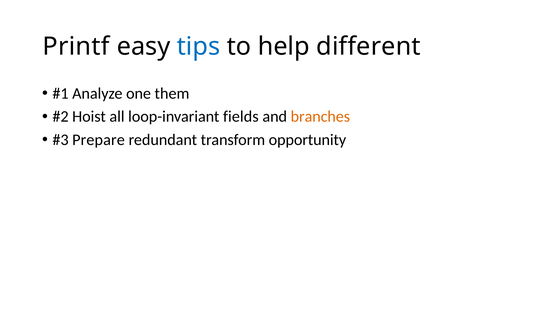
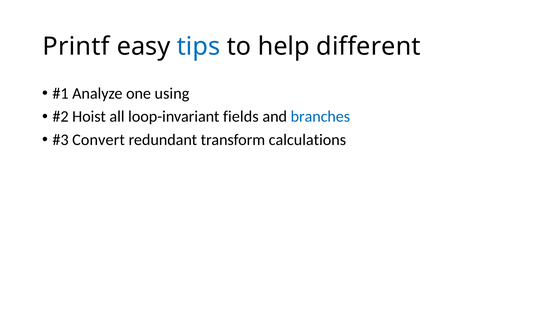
them: them -> using (172, 93)
branches colour: orange -> blue (320, 116)
Prepare: Prepare -> Convert (99, 140)
opportunity: opportunity -> calculations (307, 140)
